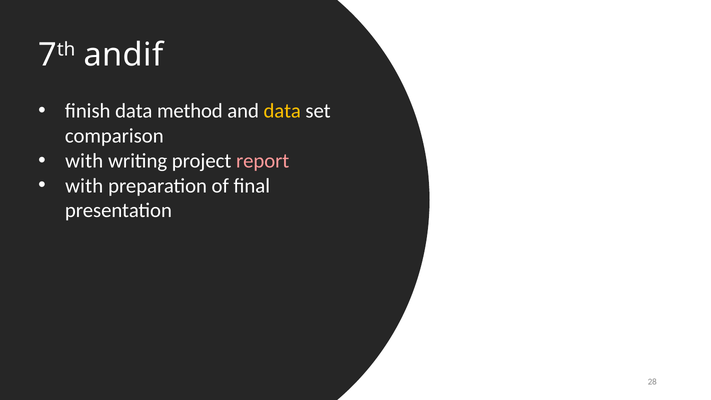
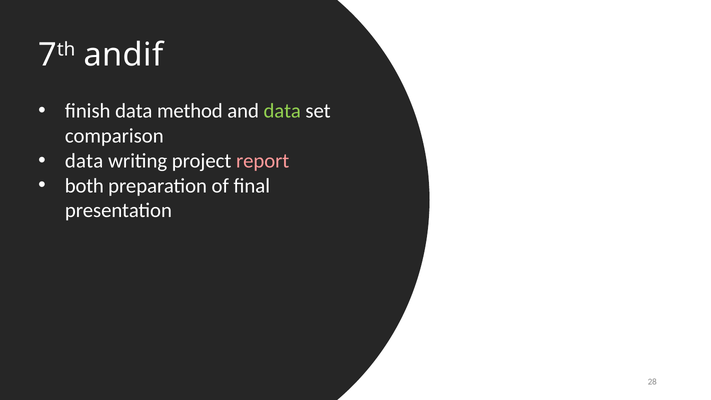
data colour: yellow -> light green (282, 111)
with: with -> data (84, 161)
with: with -> both (84, 186)
